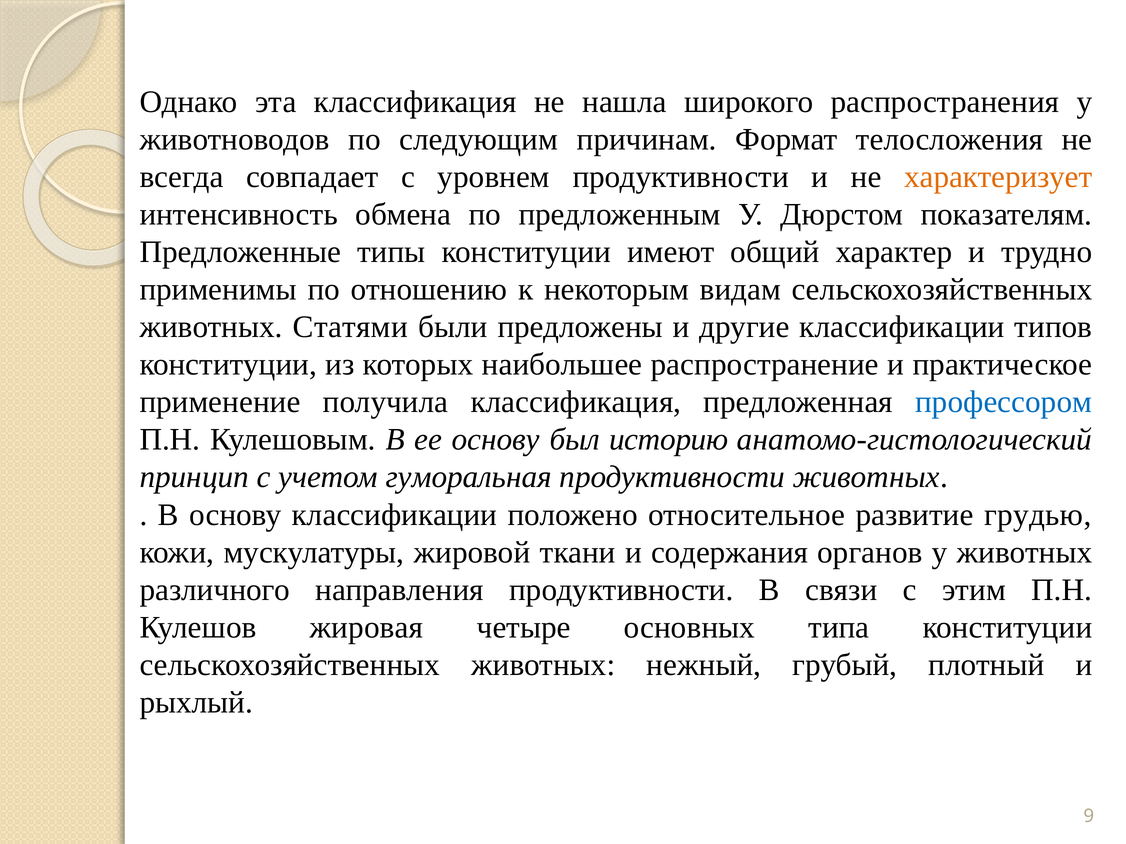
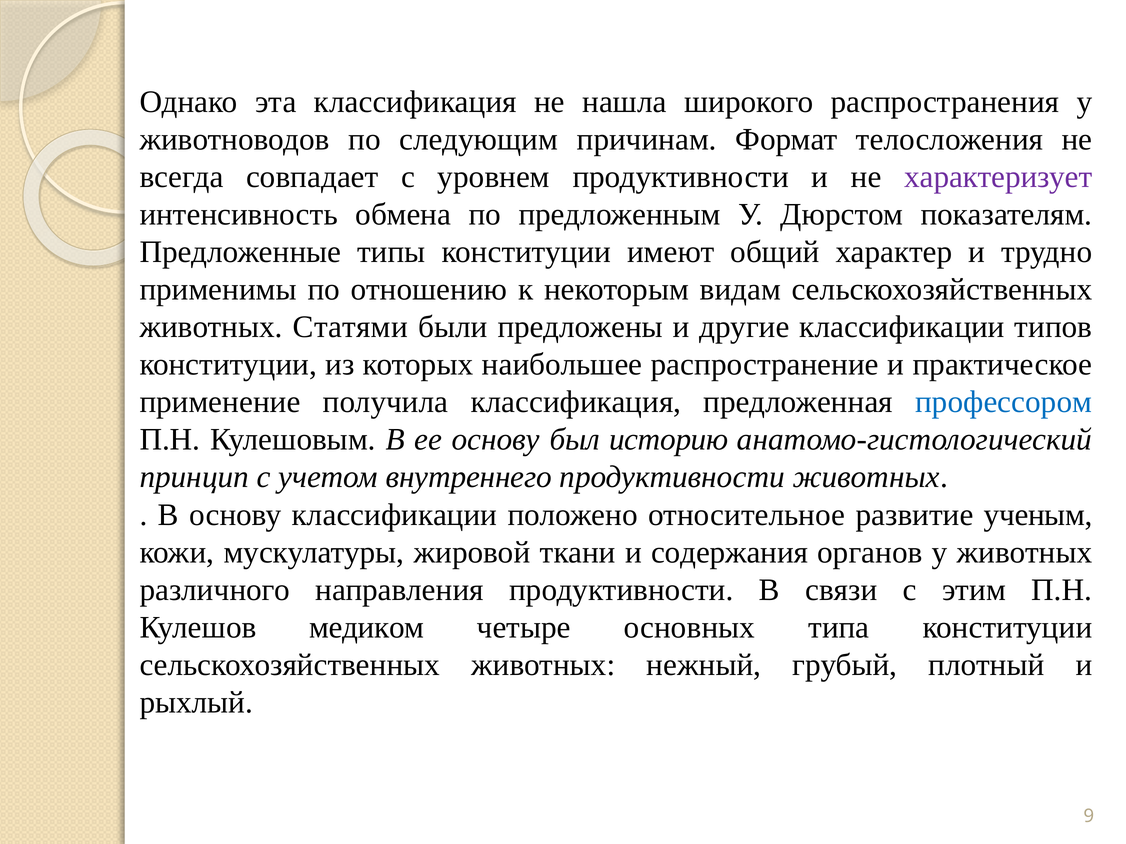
характеризует colour: orange -> purple (998, 177)
гуморальная: гуморальная -> внутреннего (469, 477)
грудью: грудью -> ученым (1038, 515)
жировая: жировая -> медиком (367, 628)
